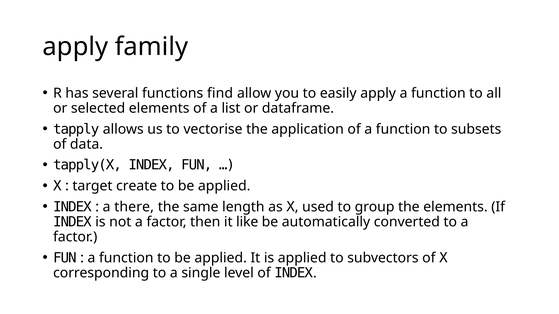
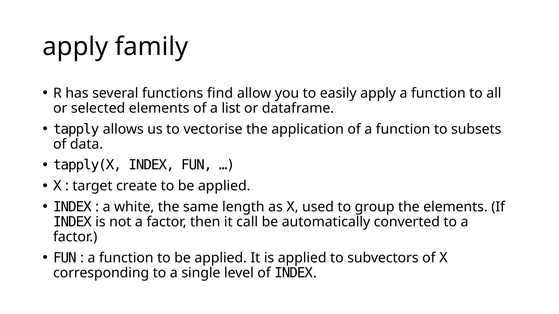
there: there -> white (134, 207)
like: like -> call (247, 222)
